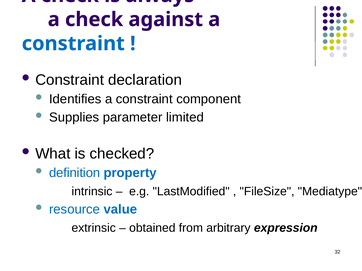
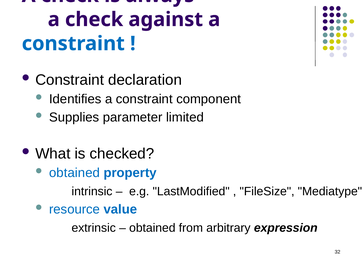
definition: definition -> obtained (75, 173)
